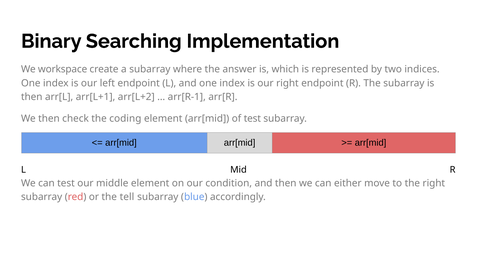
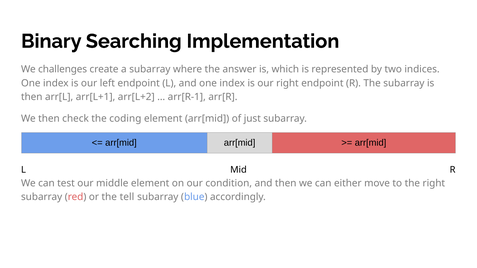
workspace: workspace -> challenges (63, 69)
of test: test -> just (252, 119)
